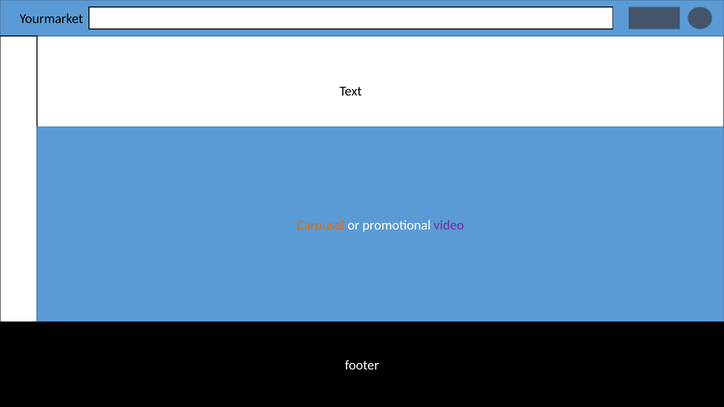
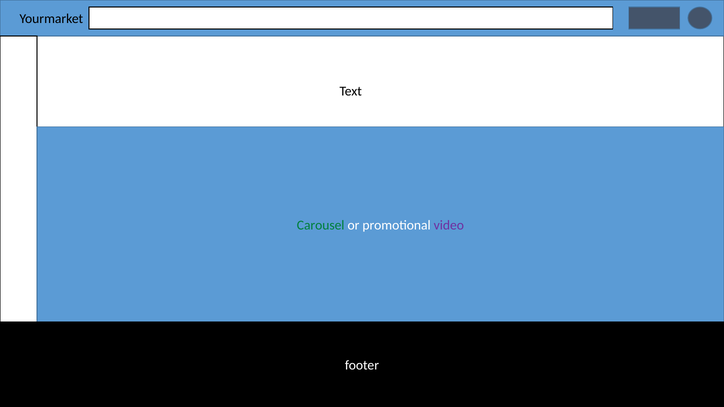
Carousel colour: orange -> green (321, 226)
